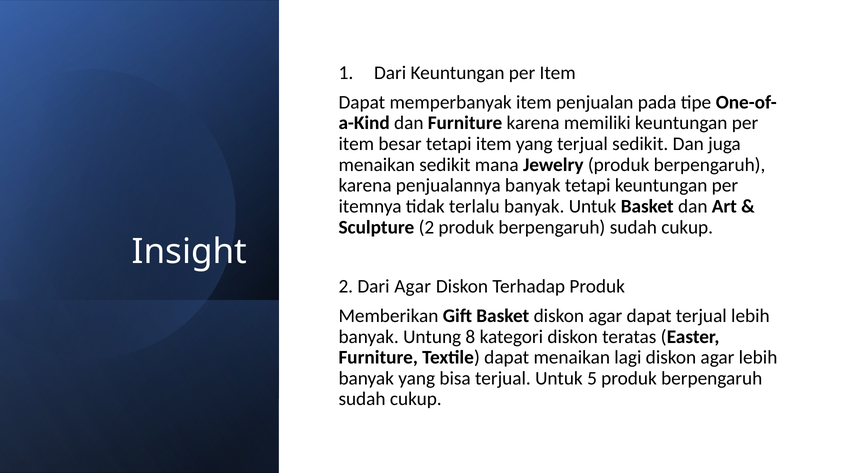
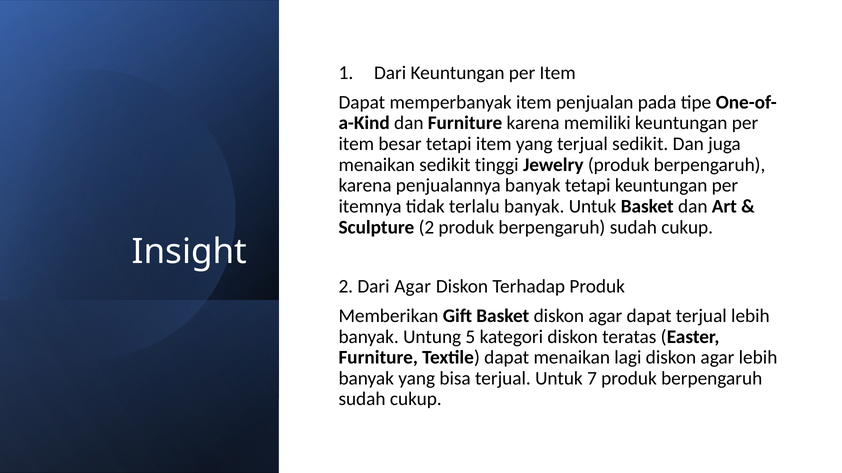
mana: mana -> tinggi (497, 165)
8: 8 -> 5 (470, 337)
5: 5 -> 7 (592, 379)
